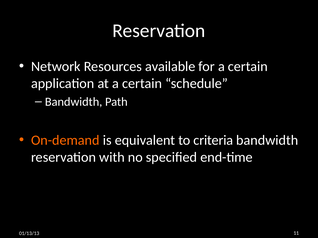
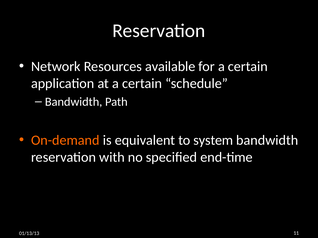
criteria: criteria -> system (213, 141)
